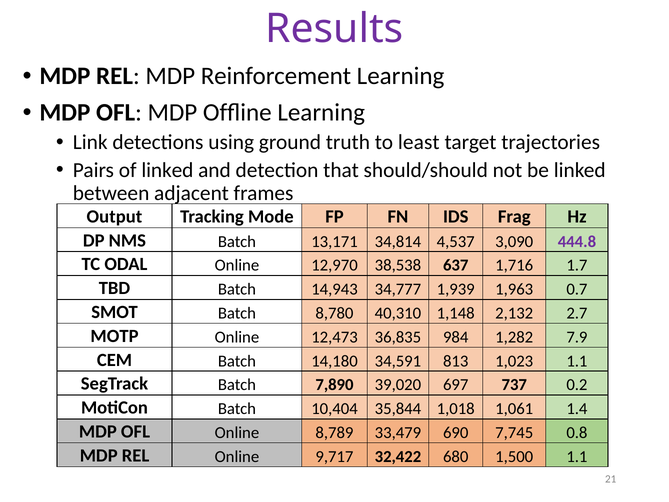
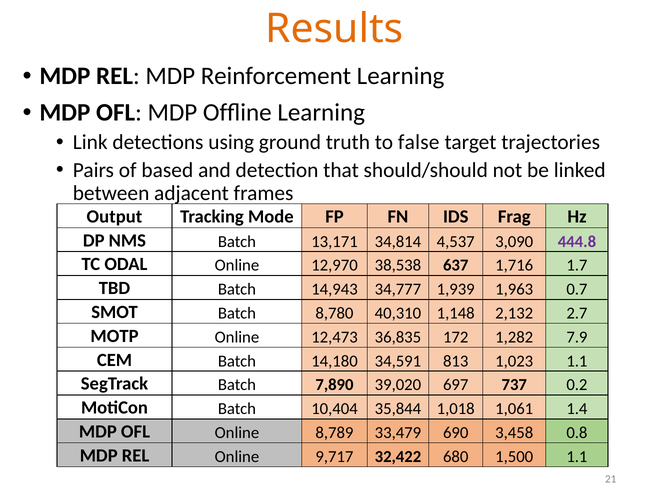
Results colour: purple -> orange (334, 29)
least: least -> false (419, 142)
of linked: linked -> based (167, 170)
984: 984 -> 172 (456, 337)
7,745: 7,745 -> 3,458 (514, 433)
